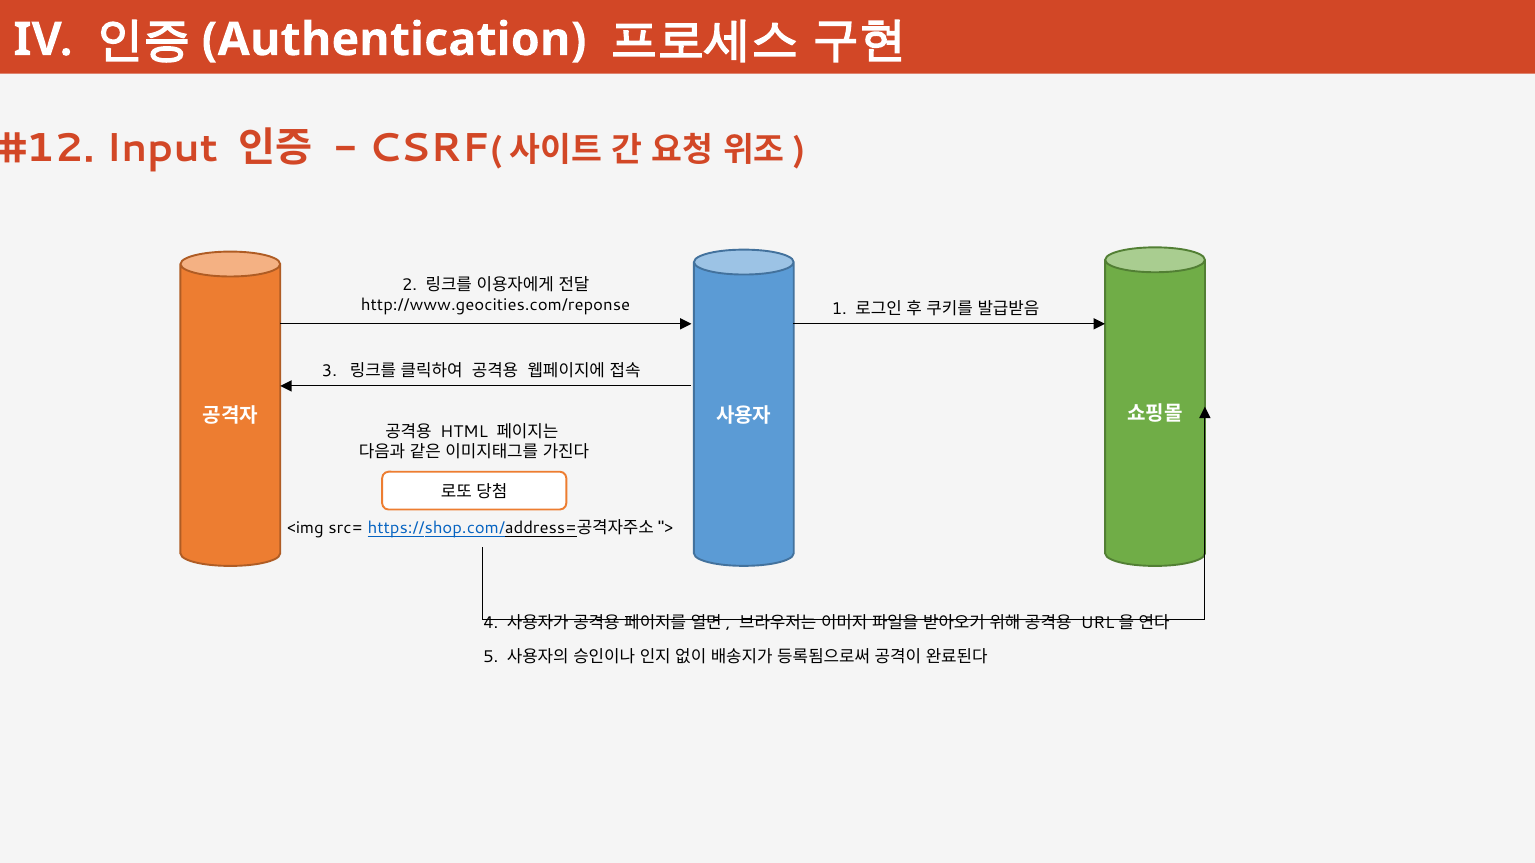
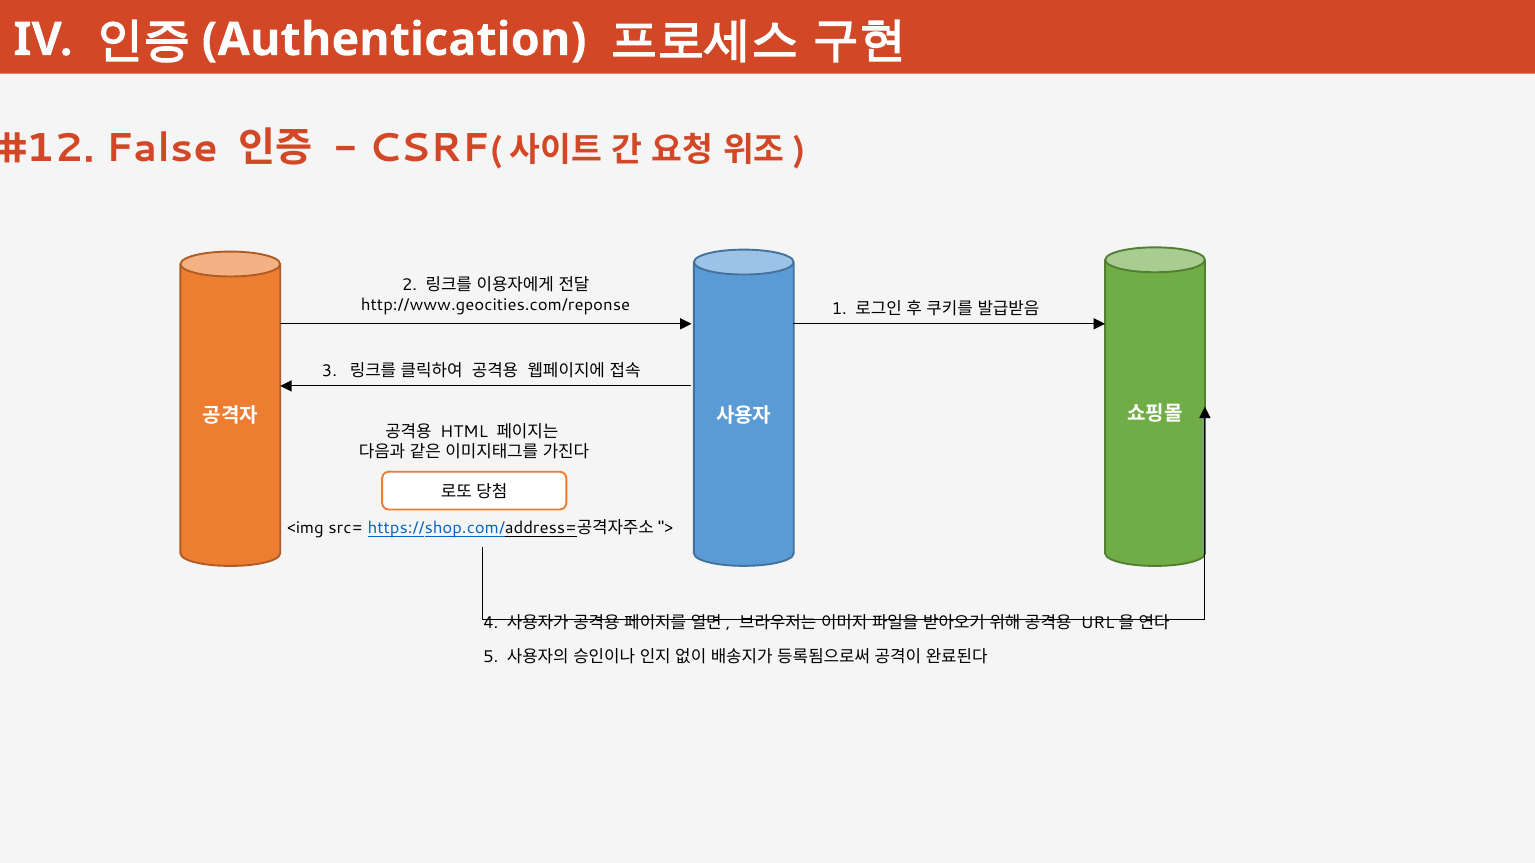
Input: Input -> False (162, 149)
